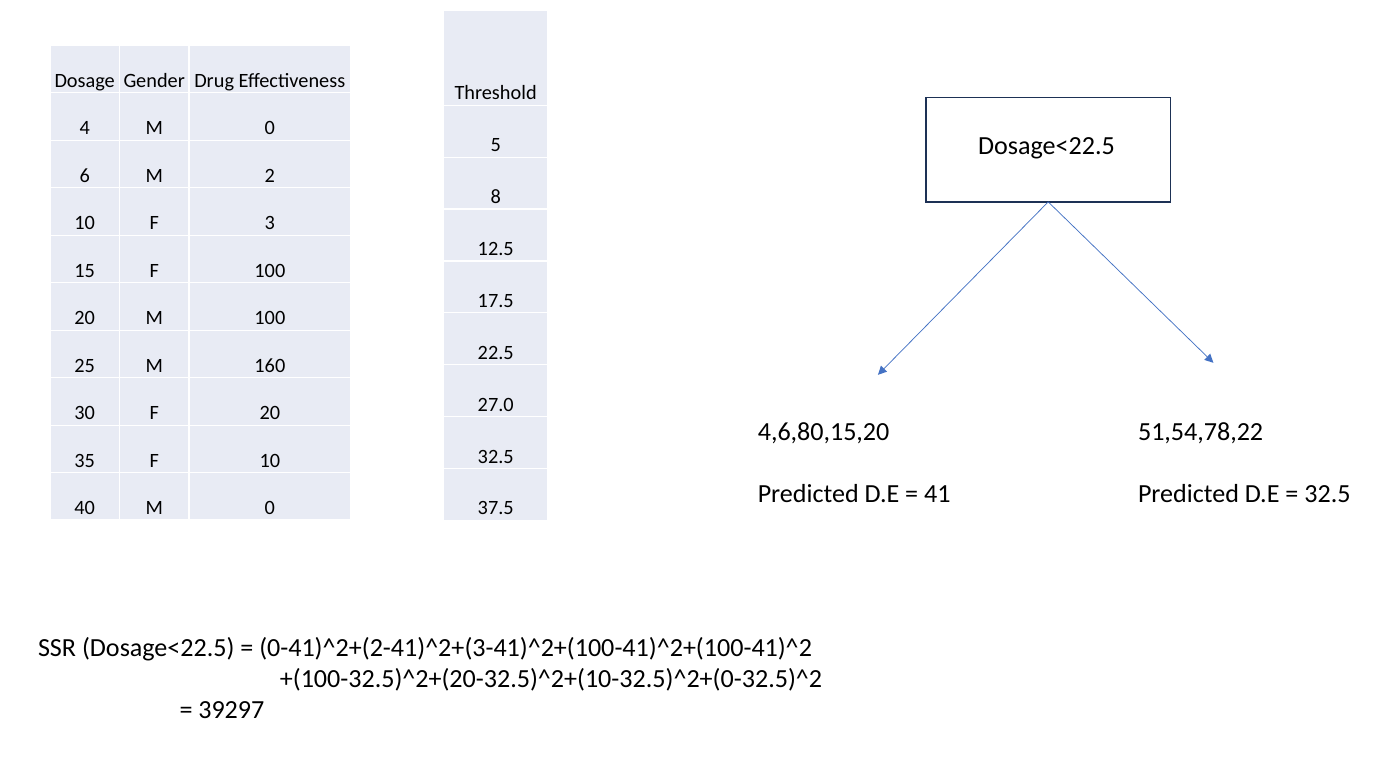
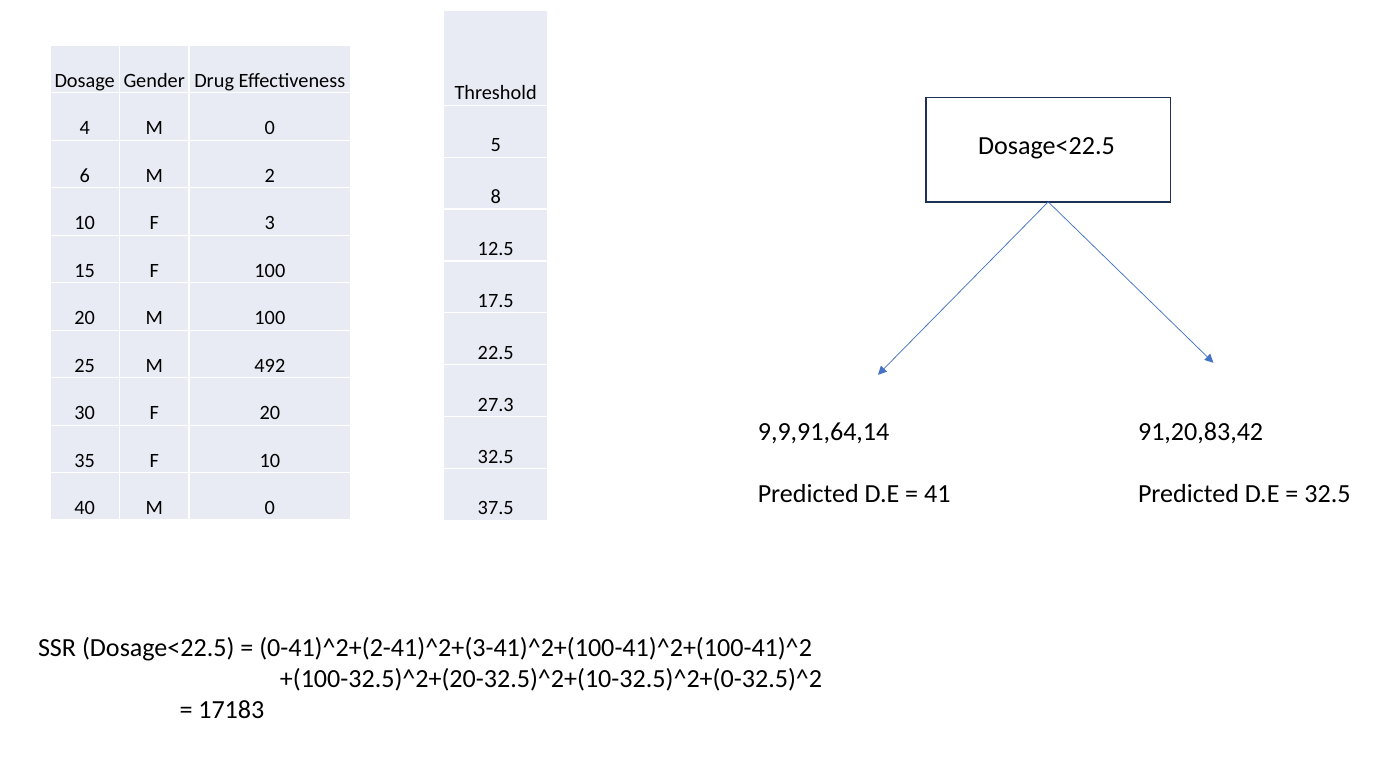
160: 160 -> 492 (270, 366)
27.0: 27.0 -> 27.3 (496, 404)
4,6,80,15,20: 4,6,80,15,20 -> 9,9,91,64,14 (824, 432)
51,54,78,22: 51,54,78,22 -> 91,20,83,42 (1201, 432)
39297: 39297 -> 17183 (231, 710)
